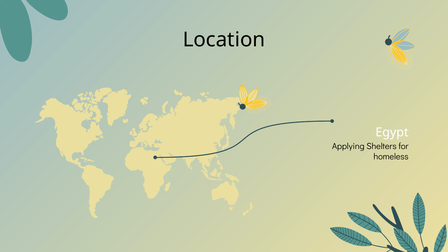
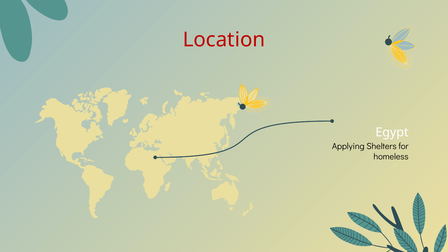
Location colour: black -> red (224, 40)
